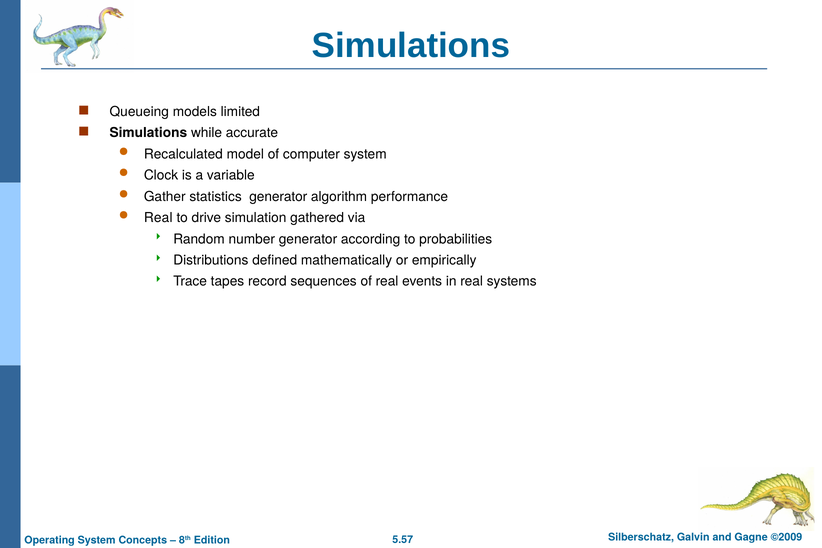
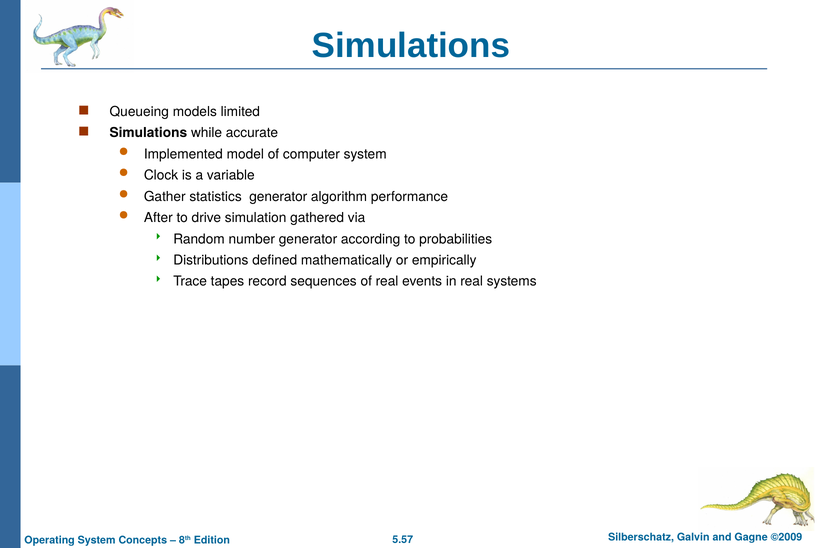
Recalculated: Recalculated -> Implemented (183, 154)
Real: Real -> After (158, 218)
